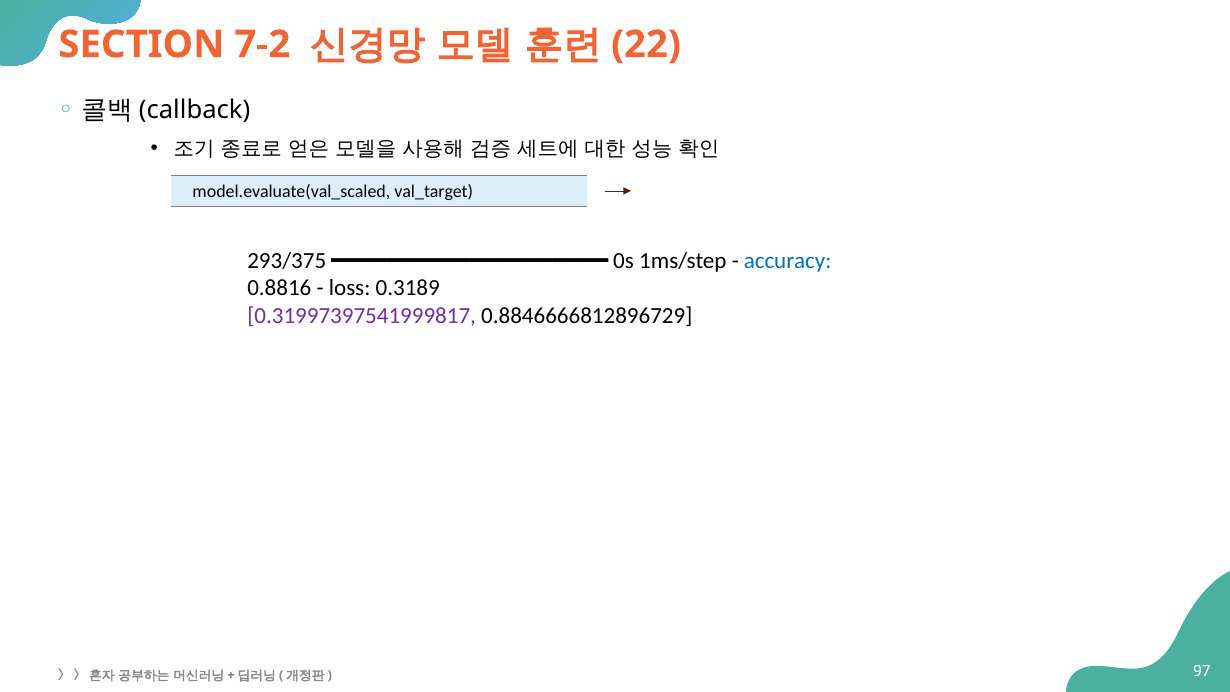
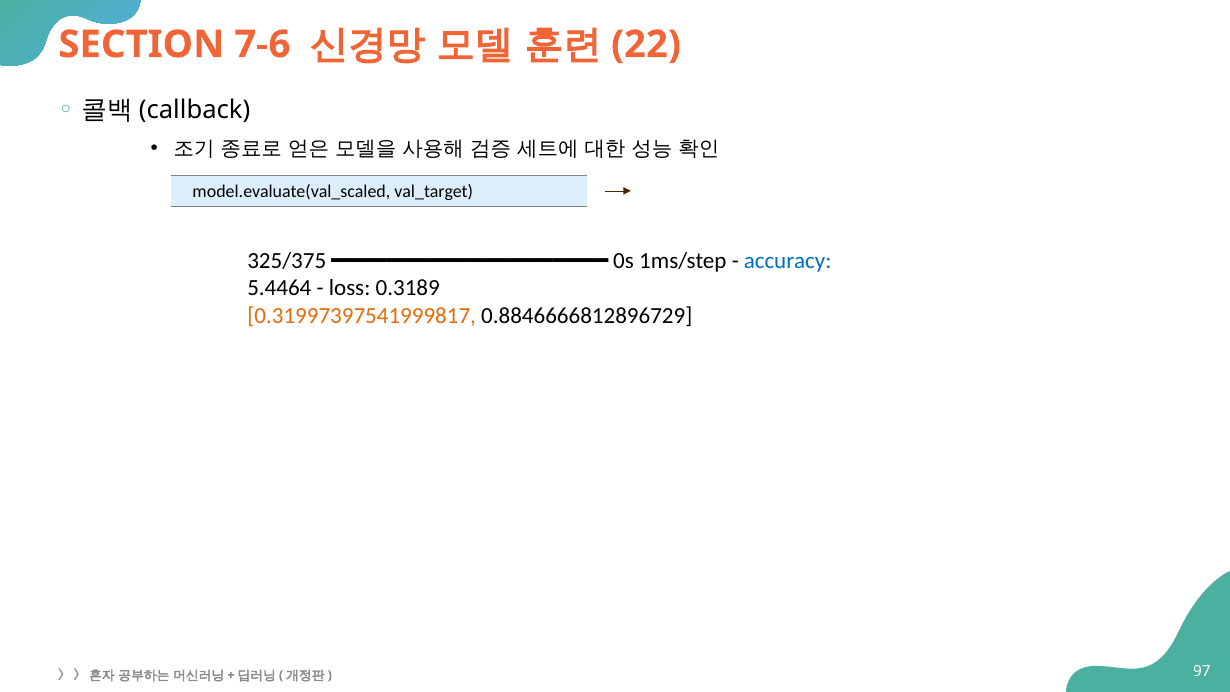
7-2: 7-2 -> 7-6 (262, 44)
293/375: 293/375 -> 325/375 (287, 260)
0.8816: 0.8816 -> 5.4464 (279, 288)
0.31997397541999817 colour: purple -> orange (362, 316)
